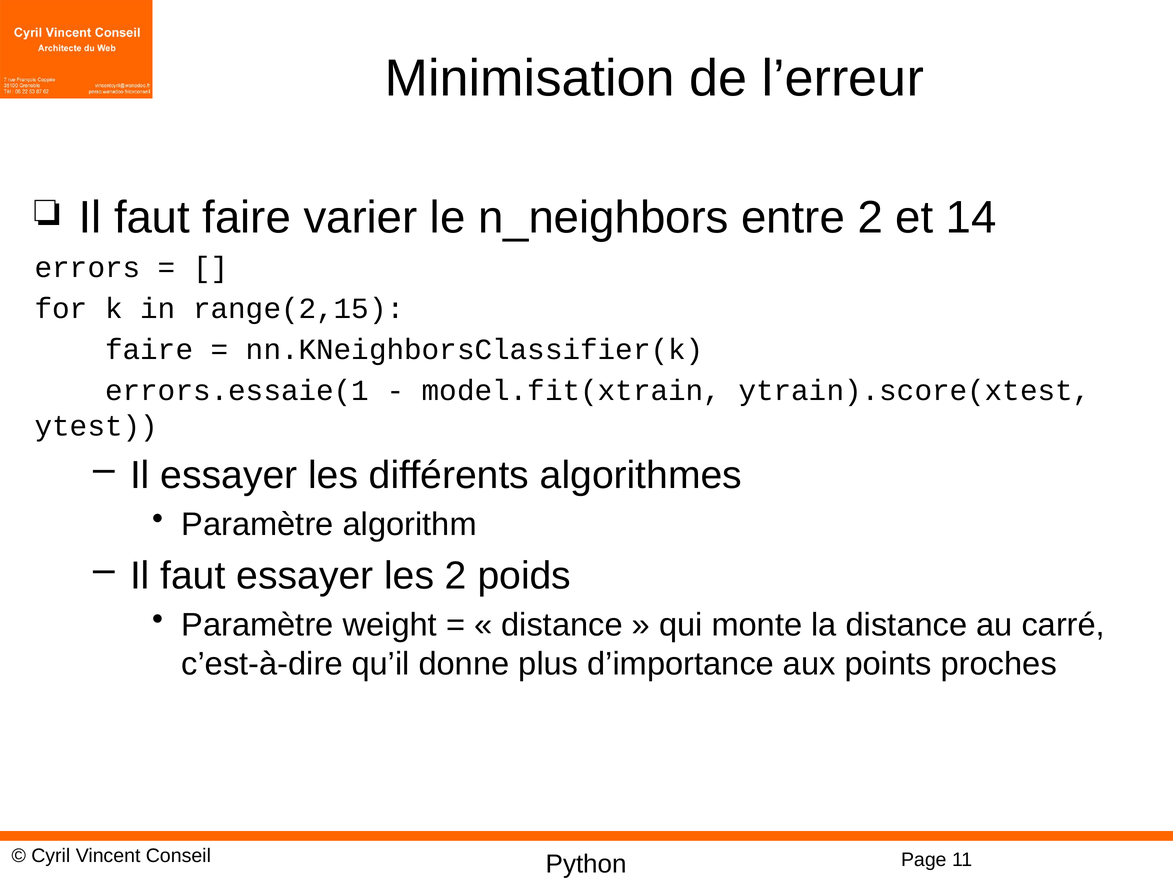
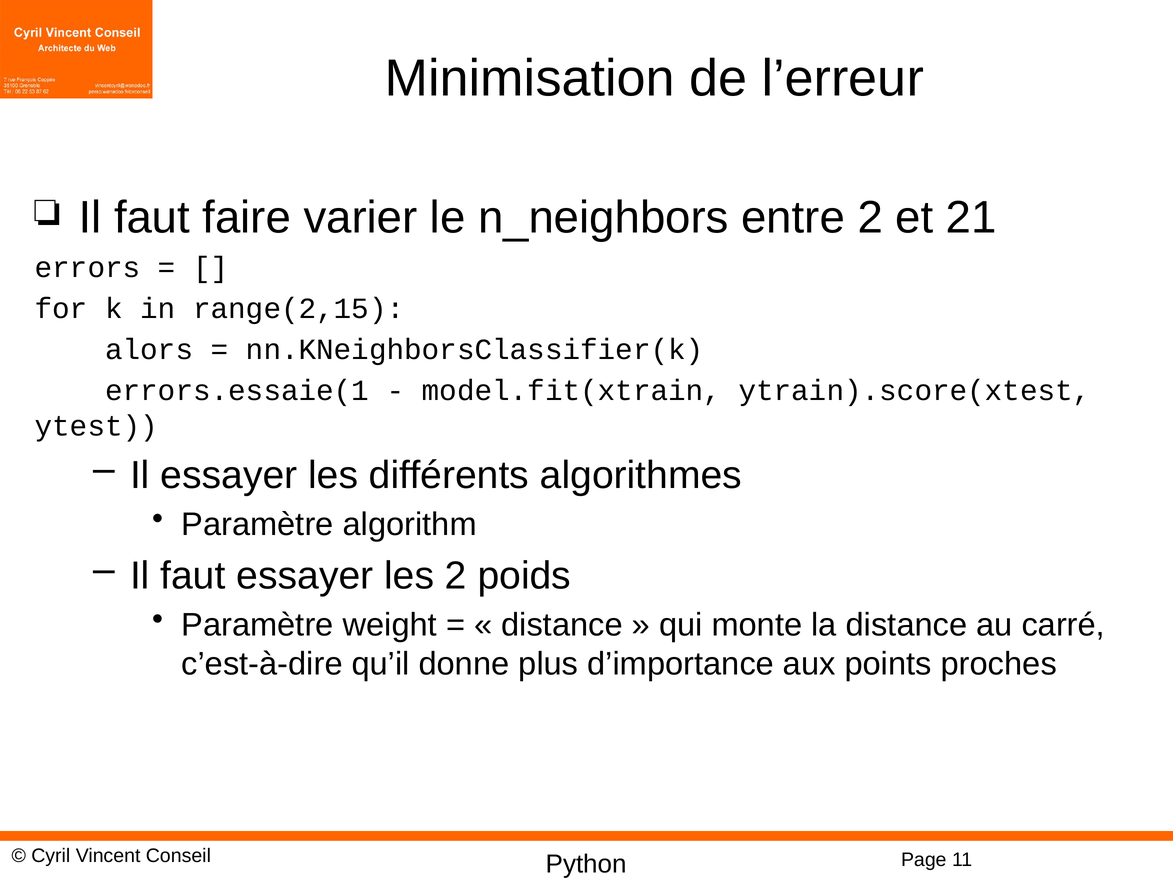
14: 14 -> 21 (971, 218)
faire: faire -> alors (149, 349)
